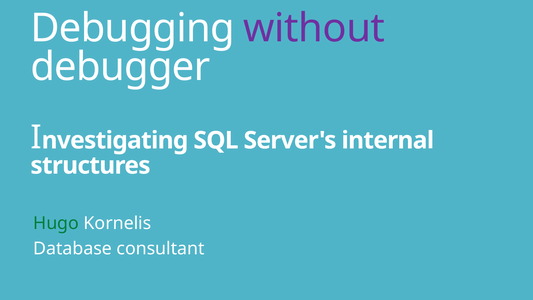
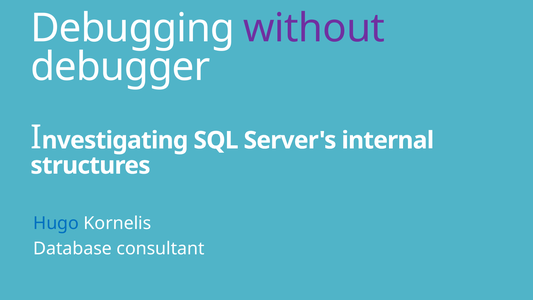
Hugo colour: green -> blue (56, 223)
